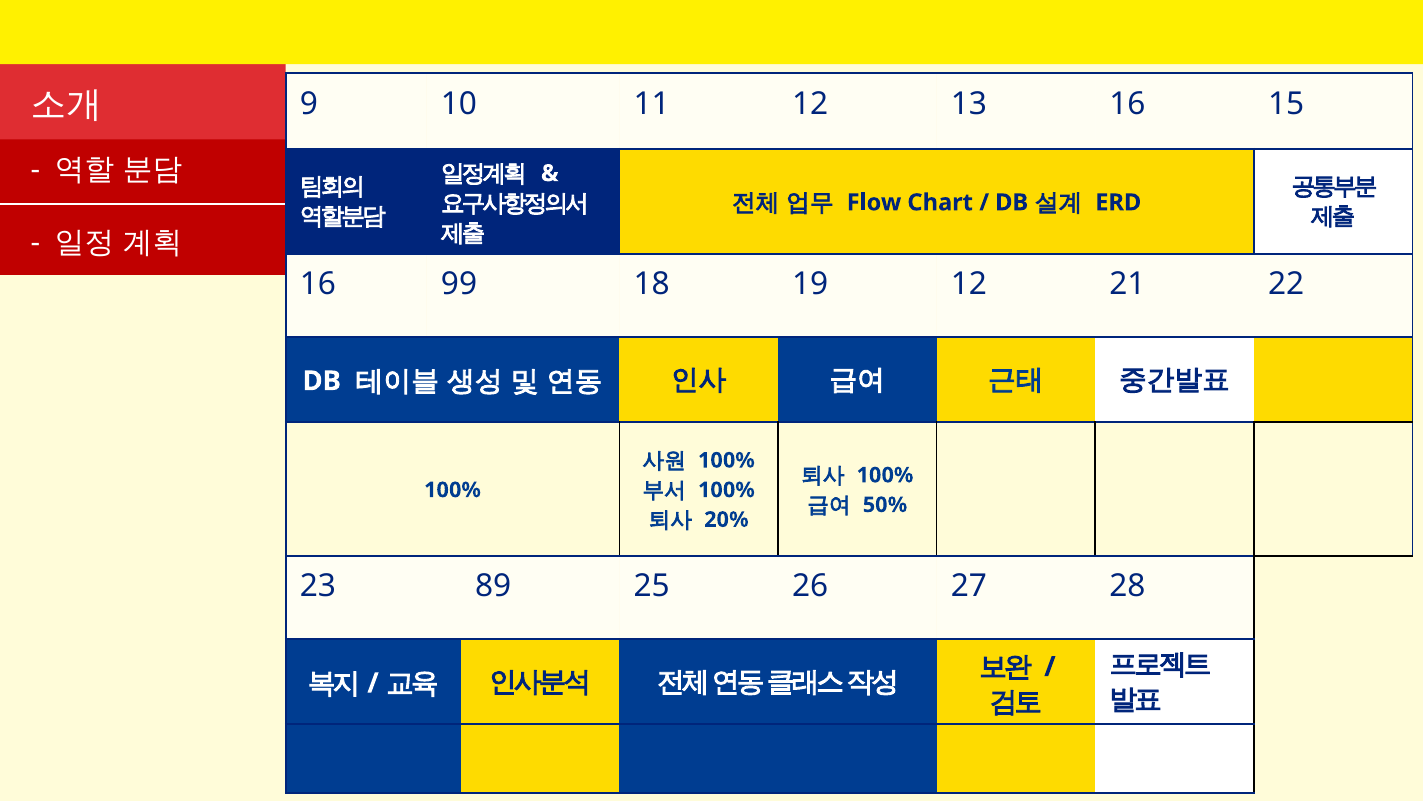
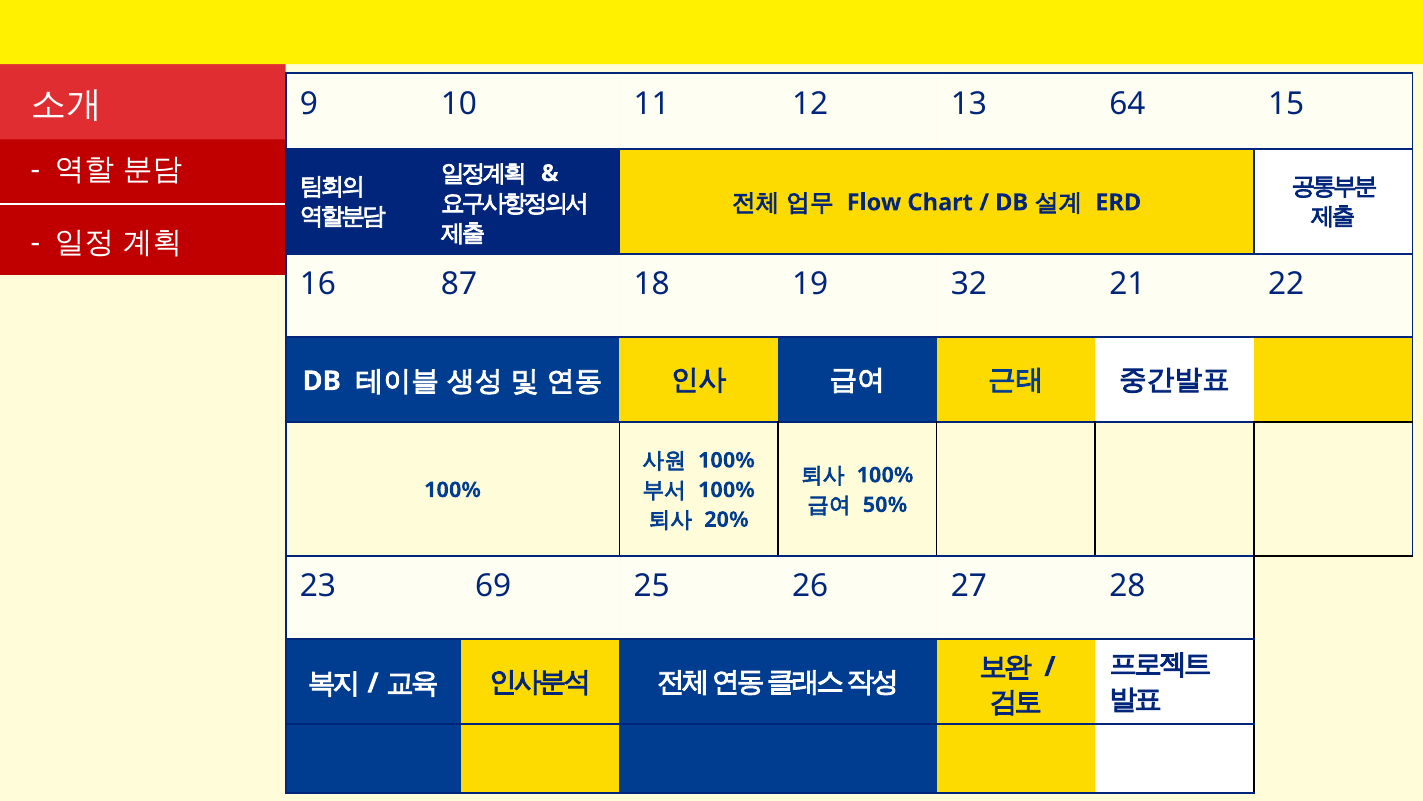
13 16: 16 -> 64 (1127, 104)
99: 99 -> 87 (459, 284)
19 12: 12 -> 32 (969, 284)
89: 89 -> 69 (493, 586)
